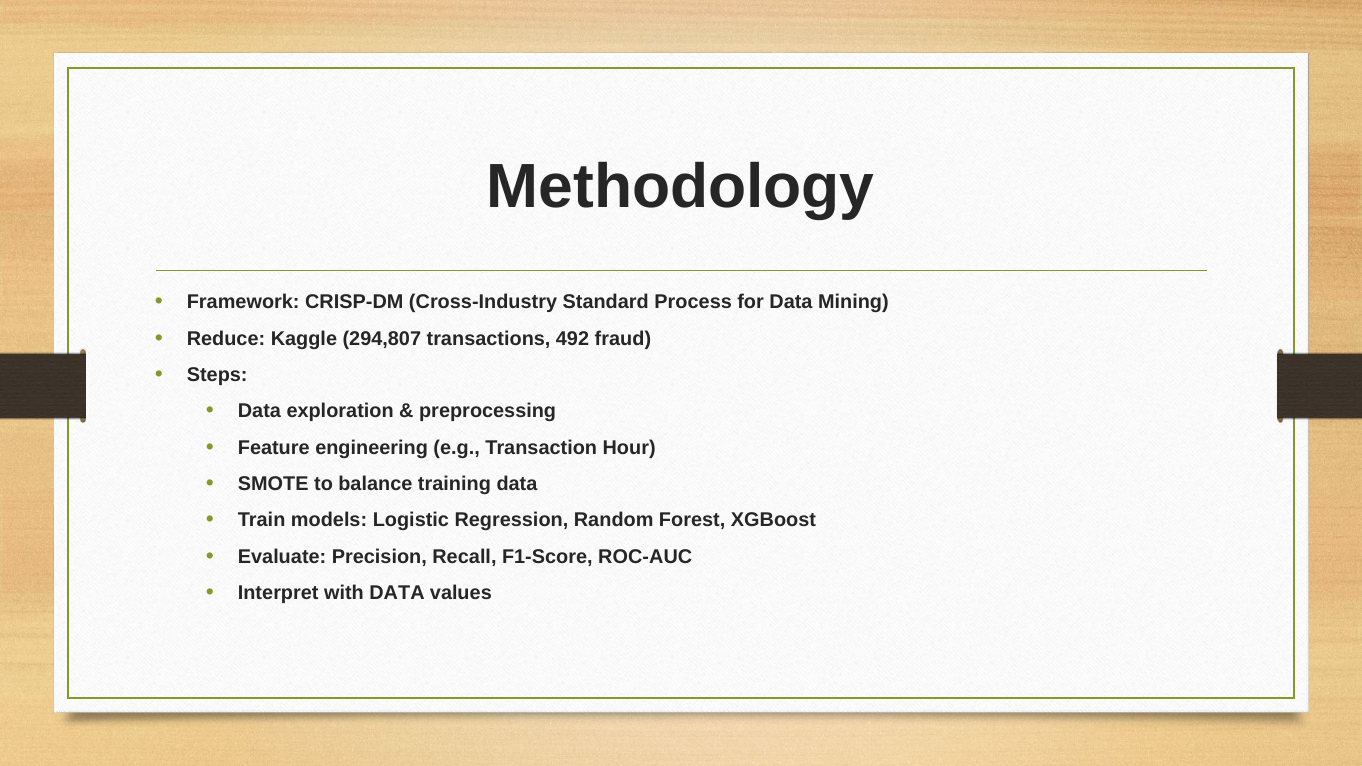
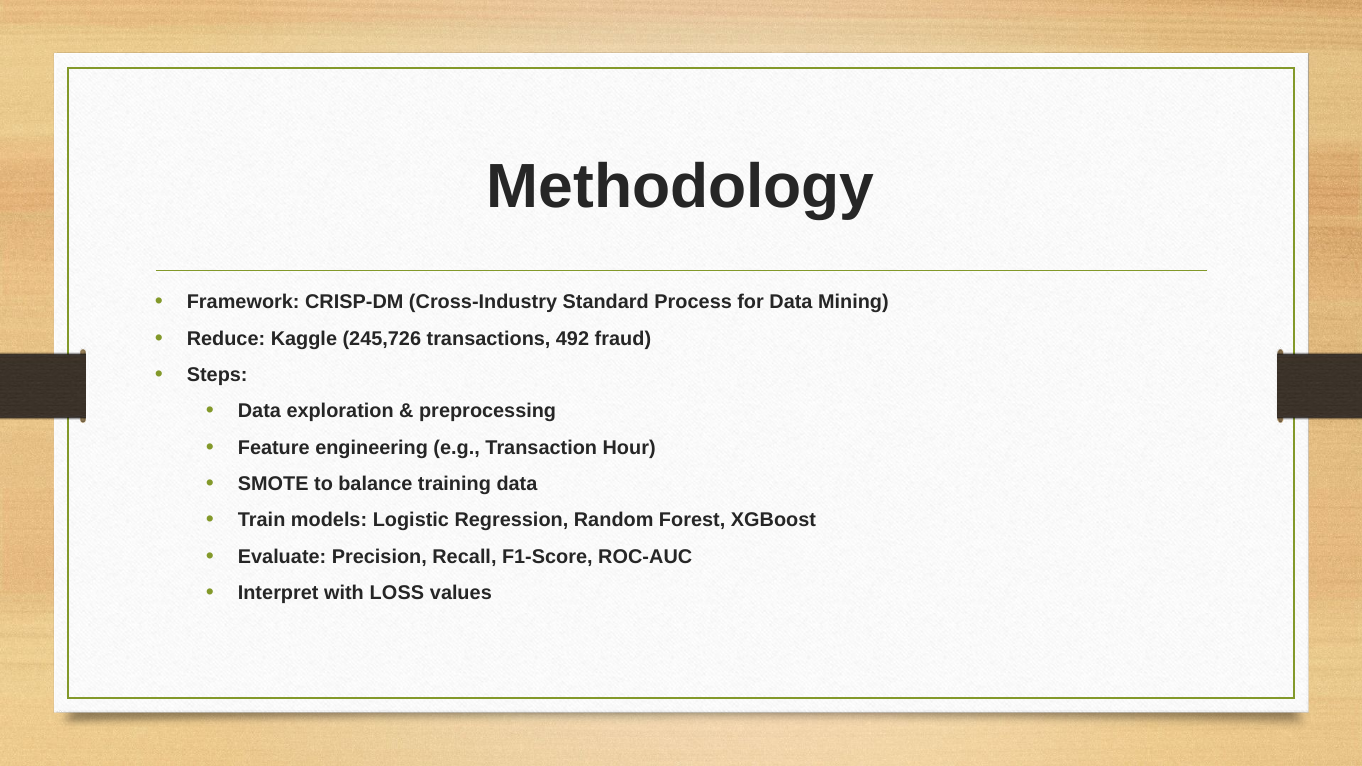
294,807: 294,807 -> 245,726 (382, 339)
with DATA: DATA -> LOSS (397, 593)
